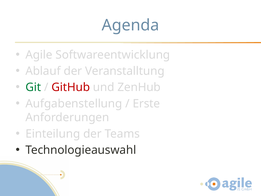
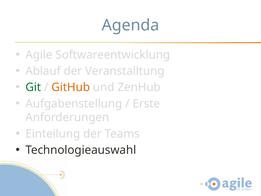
GitHub colour: red -> orange (71, 87)
